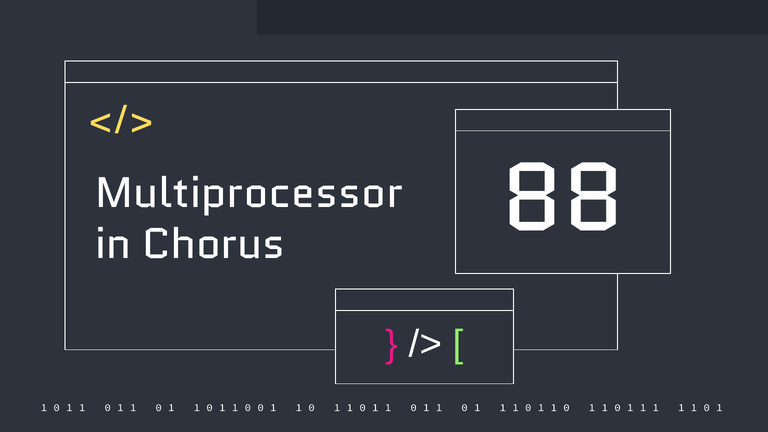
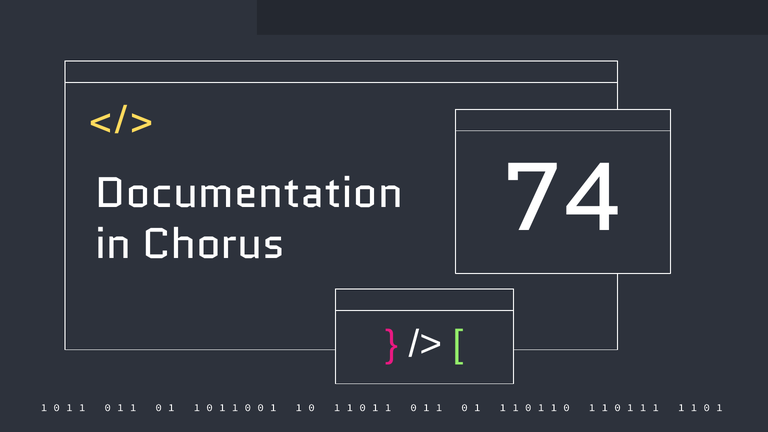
Multiprocessor: Multiprocessor -> Documentation (249, 193)
88: 88 -> 74 (562, 199)
